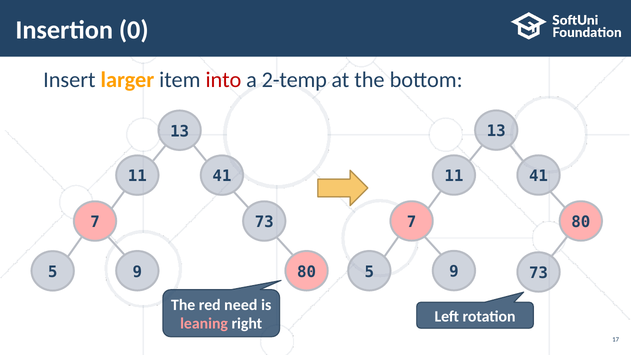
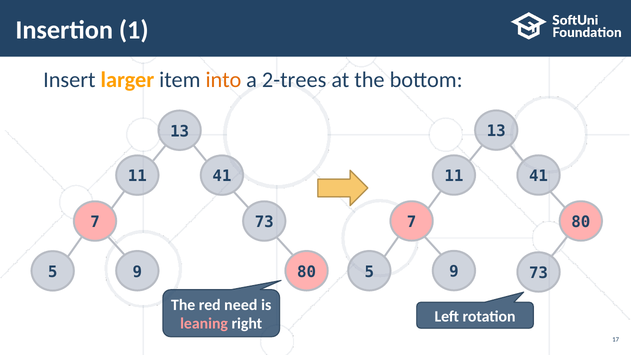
0: 0 -> 1 (134, 30)
into colour: red -> orange (223, 80)
2-temp: 2-temp -> 2-trees (294, 80)
